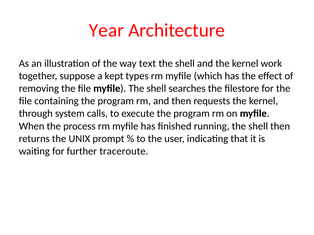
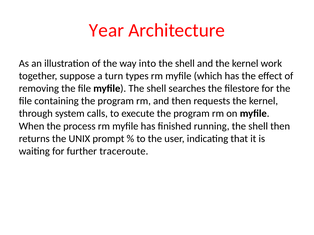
text: text -> into (147, 64)
kept: kept -> turn (114, 76)
